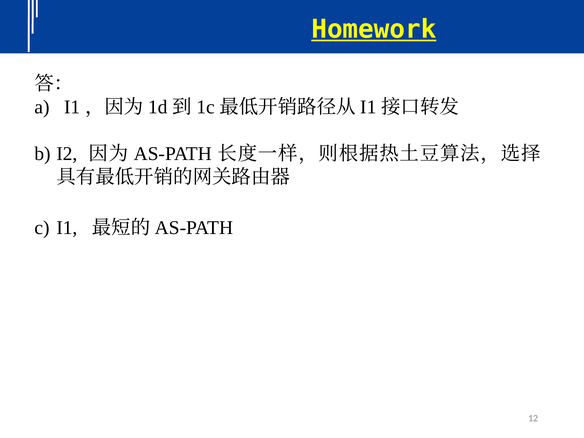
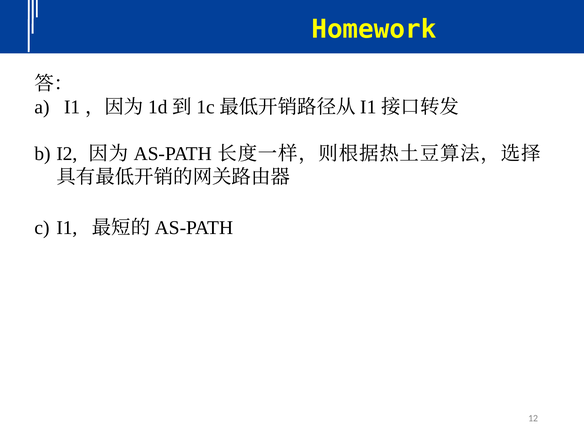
Homework underline: present -> none (374, 29)
